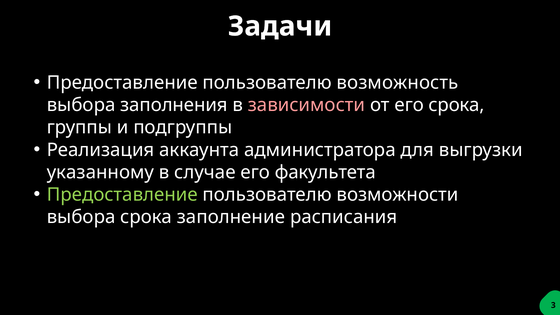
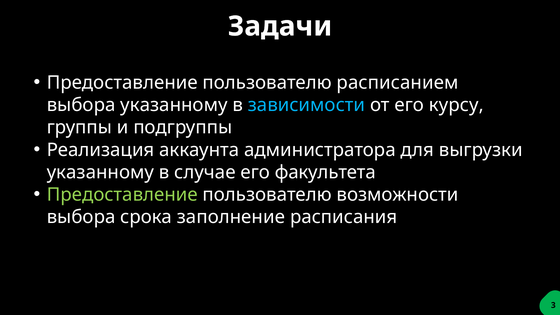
возможность: возможность -> расписанием (398, 83)
выбора заполнения: заполнения -> указанному (174, 105)
зависимости colour: pink -> light blue (307, 105)
его срока: срока -> курсу (456, 105)
